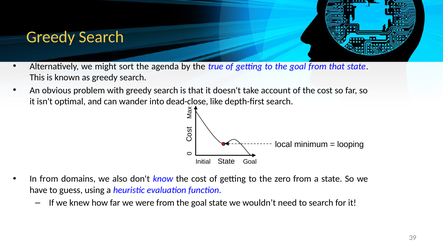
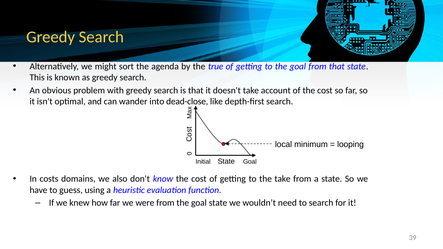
In from: from -> costs (49, 179)
the zero: zero -> take (283, 179)
